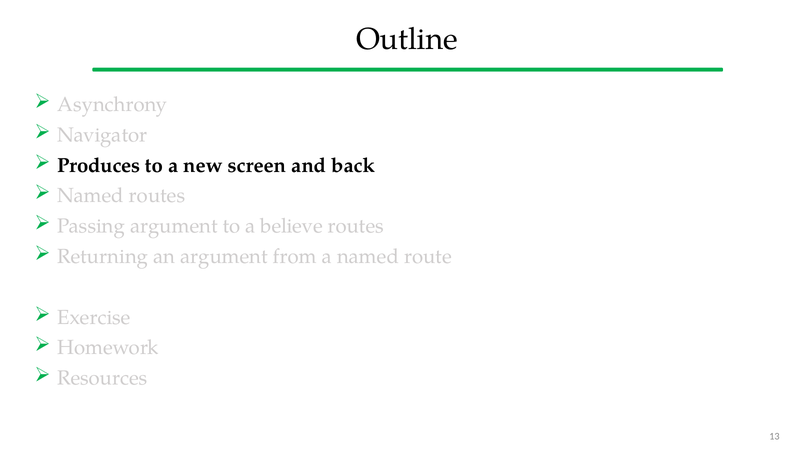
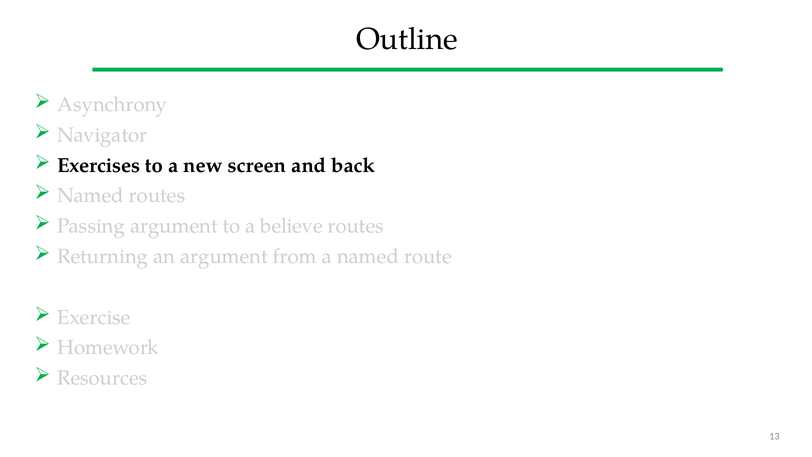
Produces: Produces -> Exercises (99, 165)
